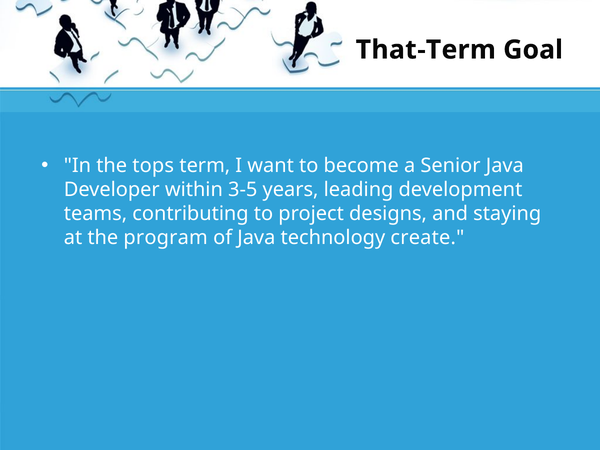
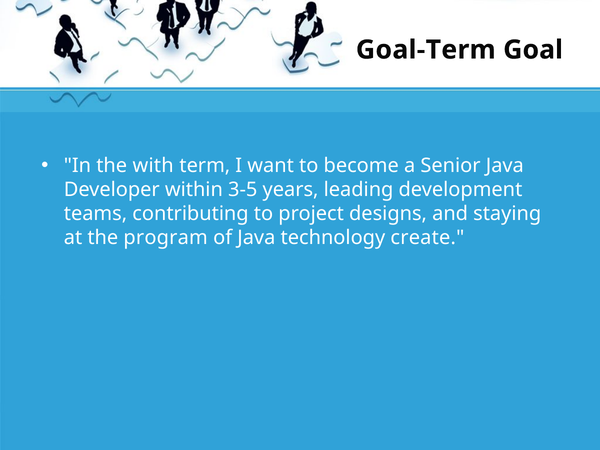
That-Term: That-Term -> Goal-Term (426, 50)
tops: tops -> with (153, 166)
